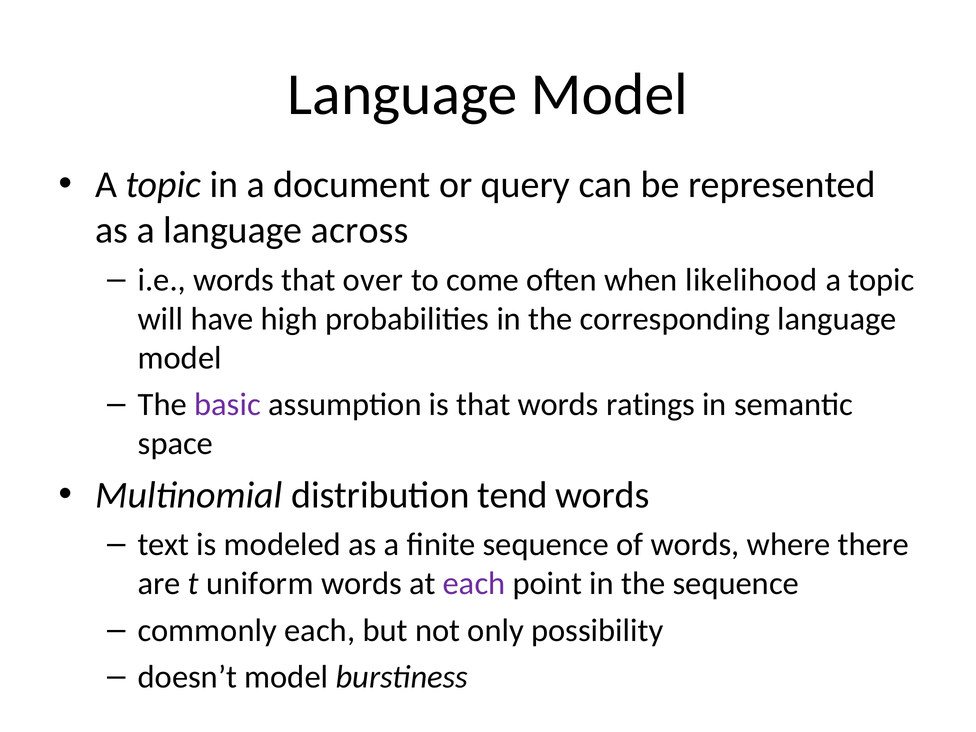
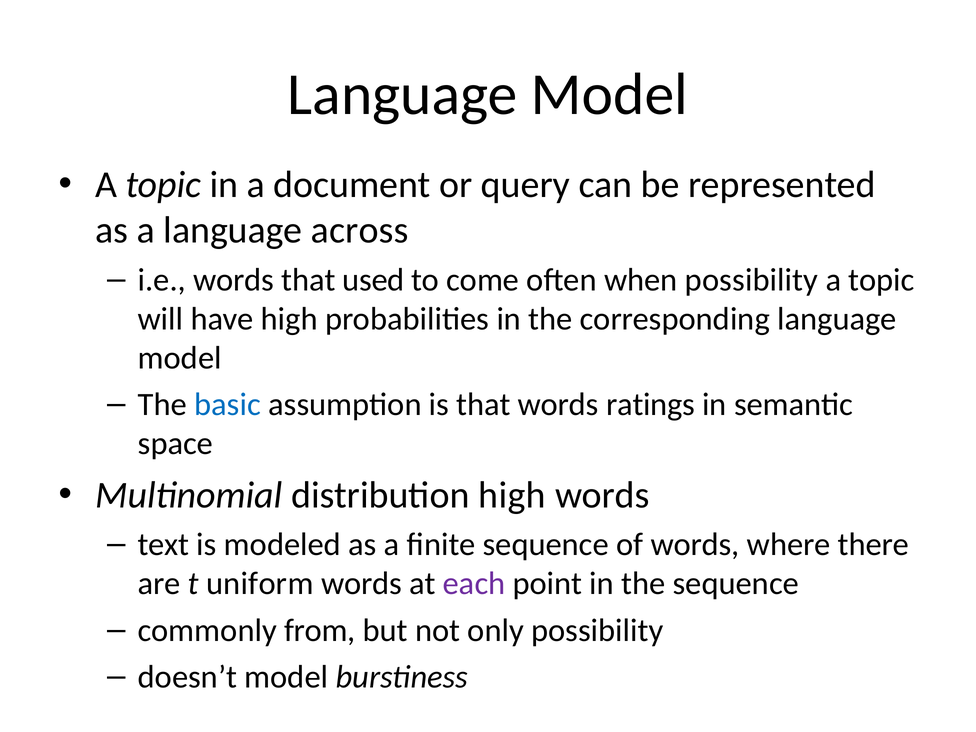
over: over -> used (373, 280)
when likelihood: likelihood -> possibility (752, 280)
basic colour: purple -> blue (228, 405)
distribution tend: tend -> high (512, 495)
commonly each: each -> from (320, 630)
